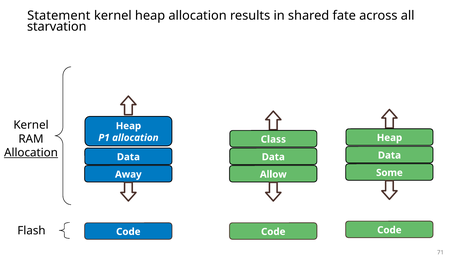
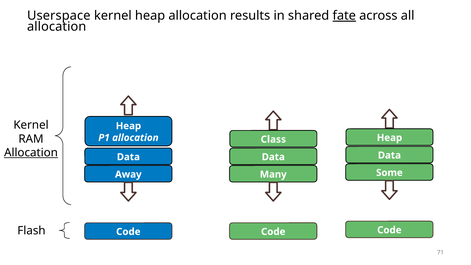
Statement: Statement -> Userspace (59, 16)
fate underline: none -> present (344, 16)
starvation: starvation -> allocation (57, 27)
Allow: Allow -> Many (273, 174)
